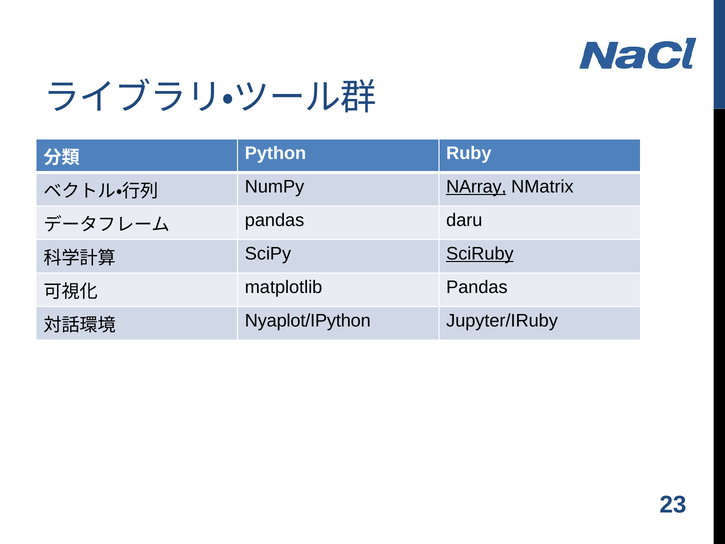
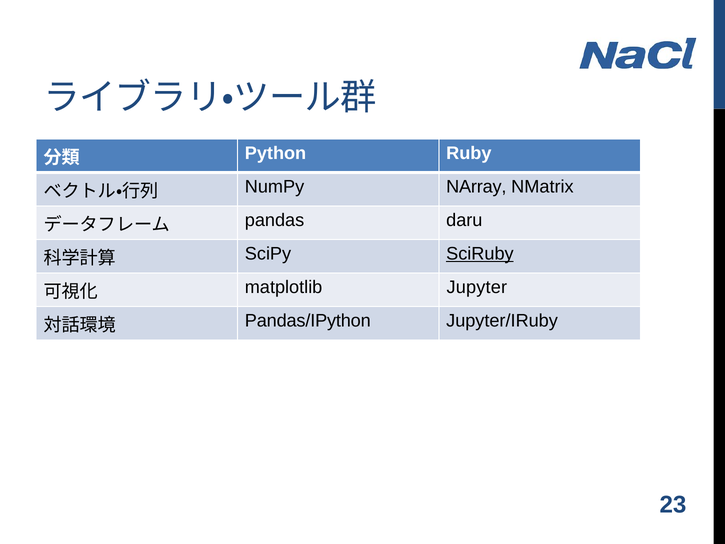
NArray underline: present -> none (476, 187)
matplotlib Pandas: Pandas -> Jupyter (477, 287)
Nyaplot/IPython: Nyaplot/IPython -> Pandas/IPython (308, 321)
